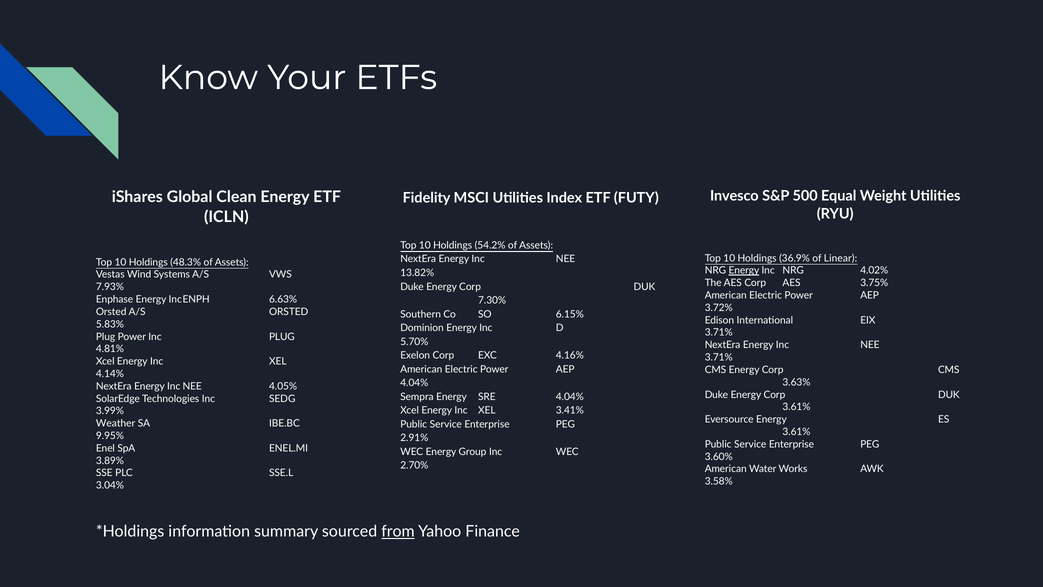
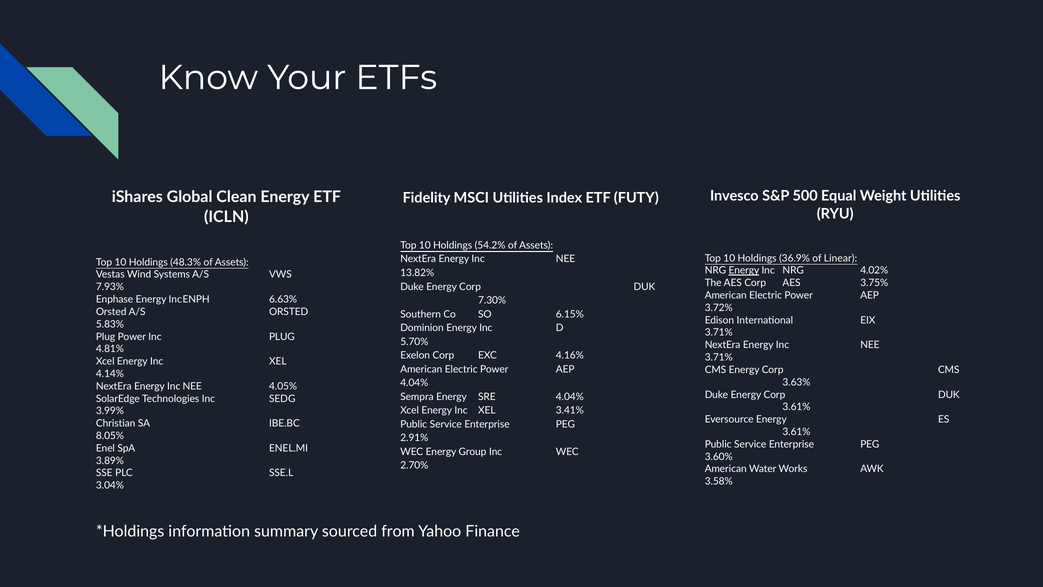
Weather: Weather -> Christian (116, 423)
9.95%: 9.95% -> 8.05% (110, 436)
from underline: present -> none (398, 531)
